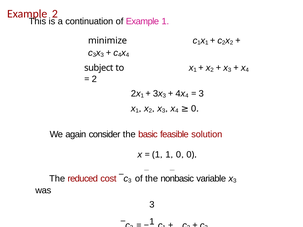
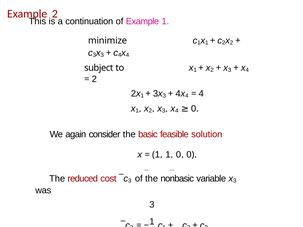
3: 3 -> 4 (201, 94)
